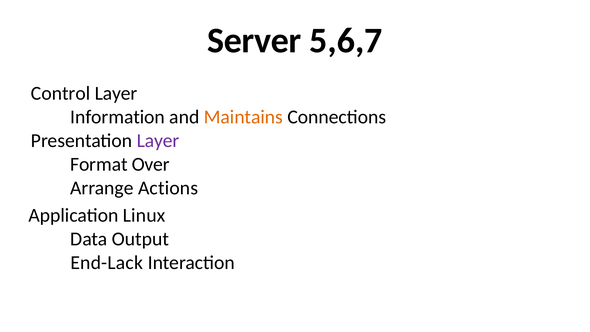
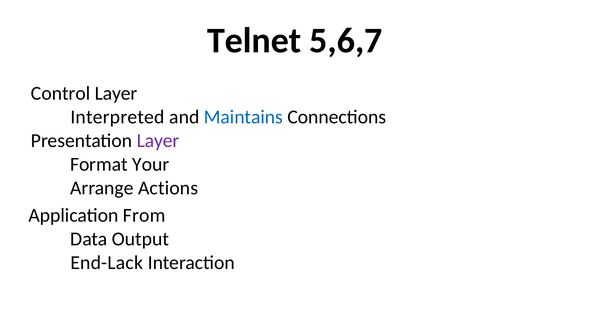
Server: Server -> Telnet (254, 41)
Information: Information -> Interpreted (117, 117)
Maintains colour: orange -> blue (243, 117)
Over: Over -> Your (151, 164)
Linux: Linux -> From (144, 215)
